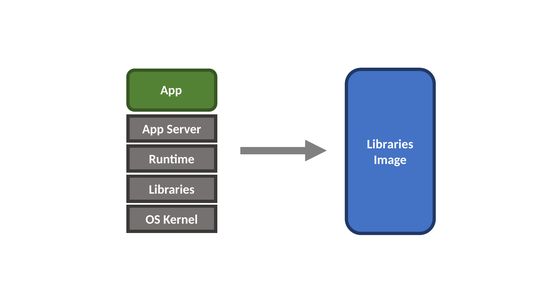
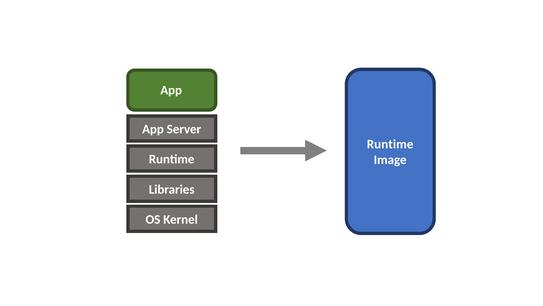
Libraries: Libraries -> Runtime (390, 144)
